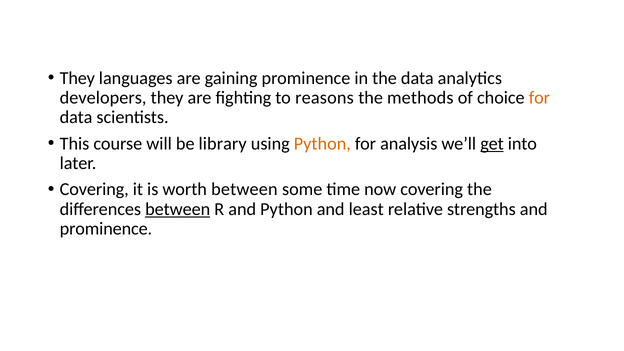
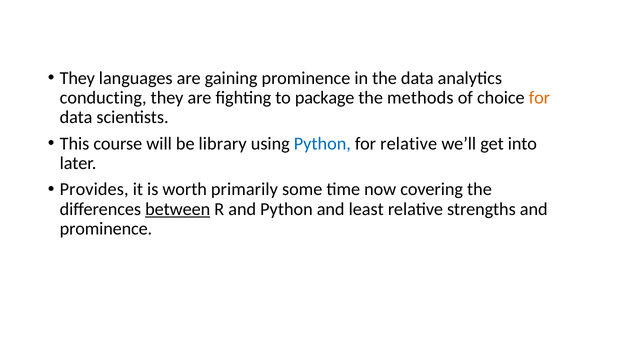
developers: developers -> conducting (103, 98)
reasons: reasons -> package (325, 98)
Python colour: orange -> blue (322, 144)
for analysis: analysis -> relative (409, 144)
get underline: present -> none (492, 144)
Covering: Covering -> Provides (94, 189)
worth between: between -> primarily (244, 189)
